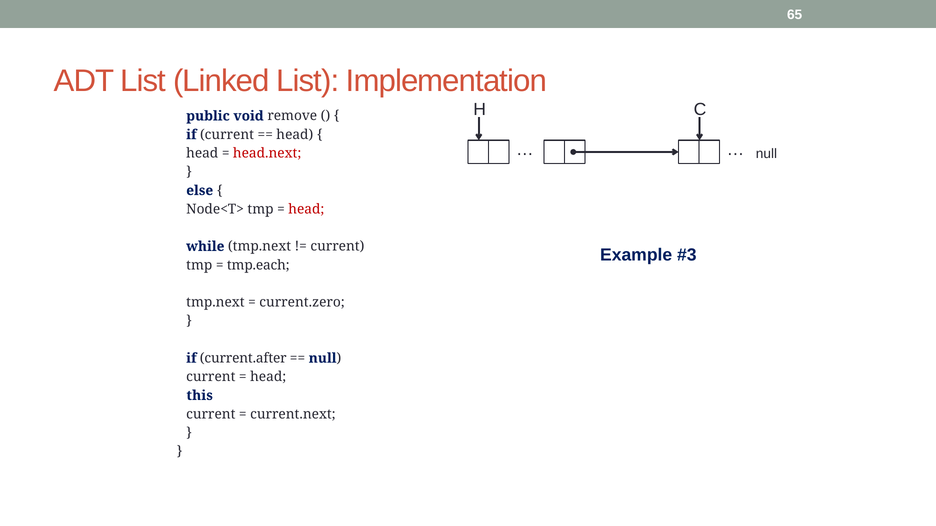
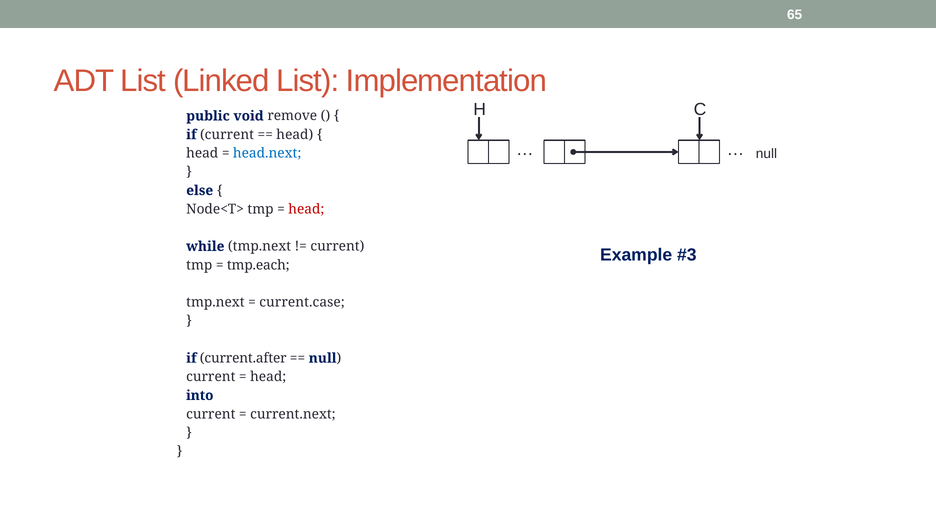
head.next colour: red -> blue (267, 153)
current.zero: current.zero -> current.case (302, 303)
this: this -> into (200, 396)
